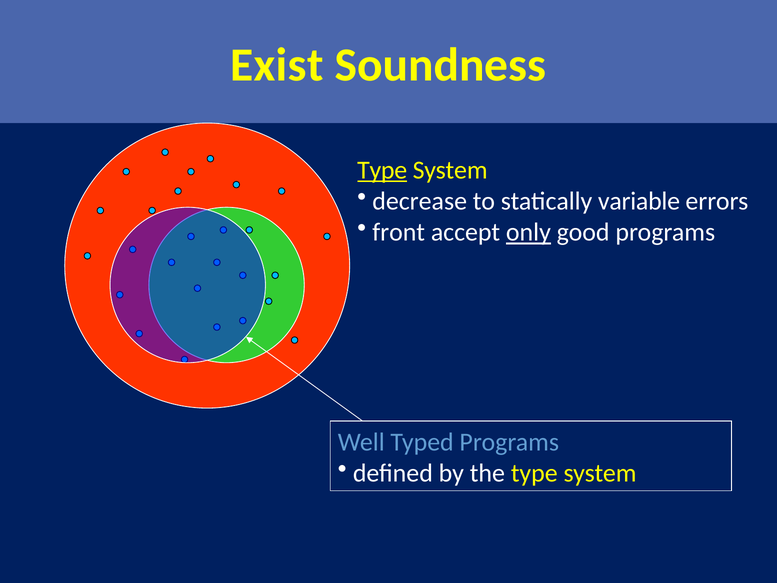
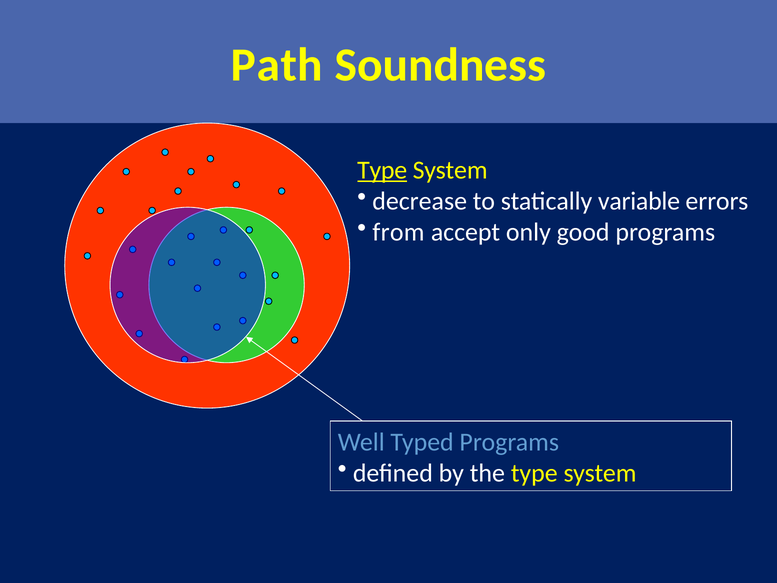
Exist: Exist -> Path (277, 65)
front: front -> from (398, 232)
only underline: present -> none (528, 232)
